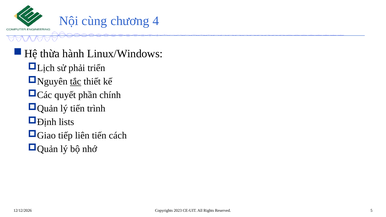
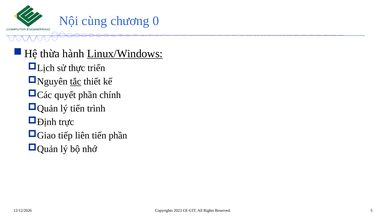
4: 4 -> 0 (156, 21)
Linux/Windows underline: none -> present (125, 54)
phải: phải -> thực (77, 68)
lists: lists -> trực (66, 122)
tiến cách: cách -> phần (118, 136)
